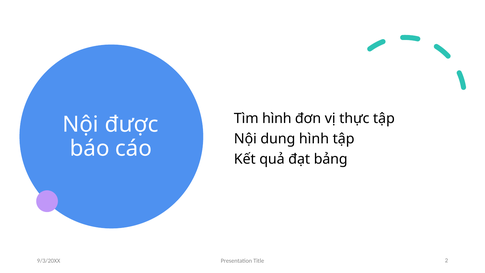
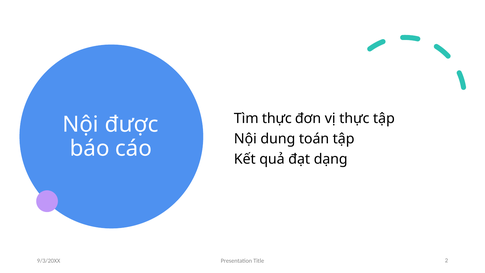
Tìm hình: hình -> thực (277, 119)
dung hình: hình -> toán (314, 139)
bảng: bảng -> dạng (331, 159)
